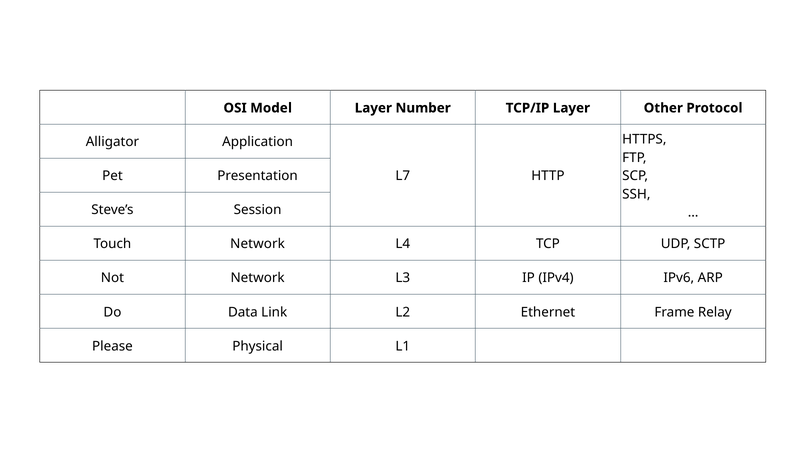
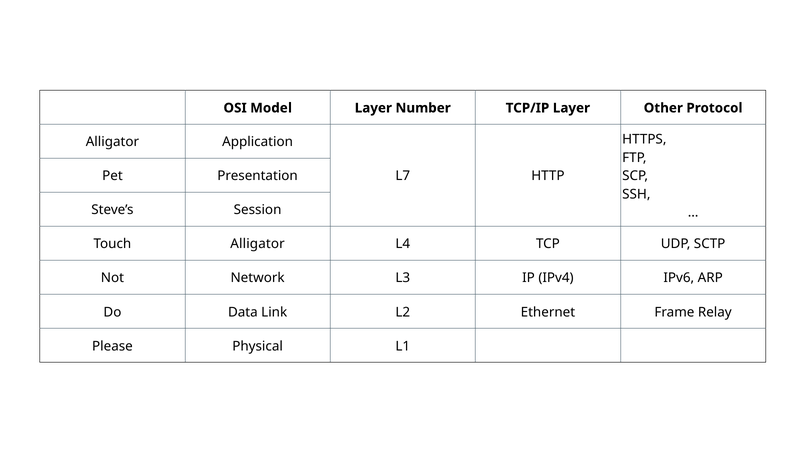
Touch Network: Network -> Alligator (258, 244)
